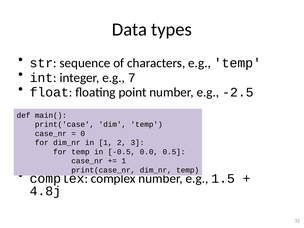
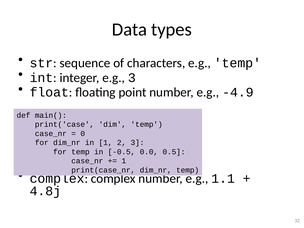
e.g 7: 7 -> 3 (132, 78)
-2.5: -2.5 -> -4.9 (238, 92)
1.5: 1.5 -> 1.1 (223, 179)
